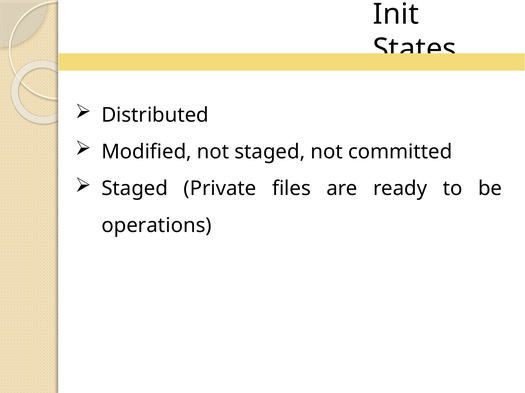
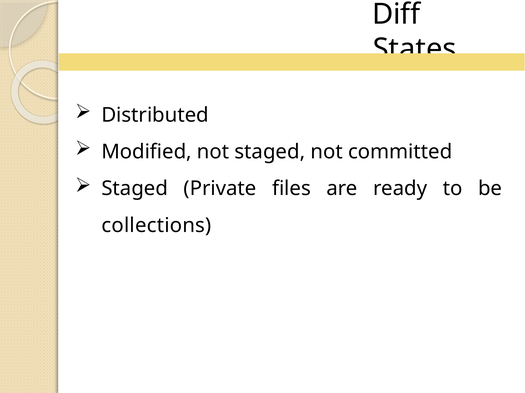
Init: Init -> Diff (396, 14)
operations: operations -> collections (156, 226)
